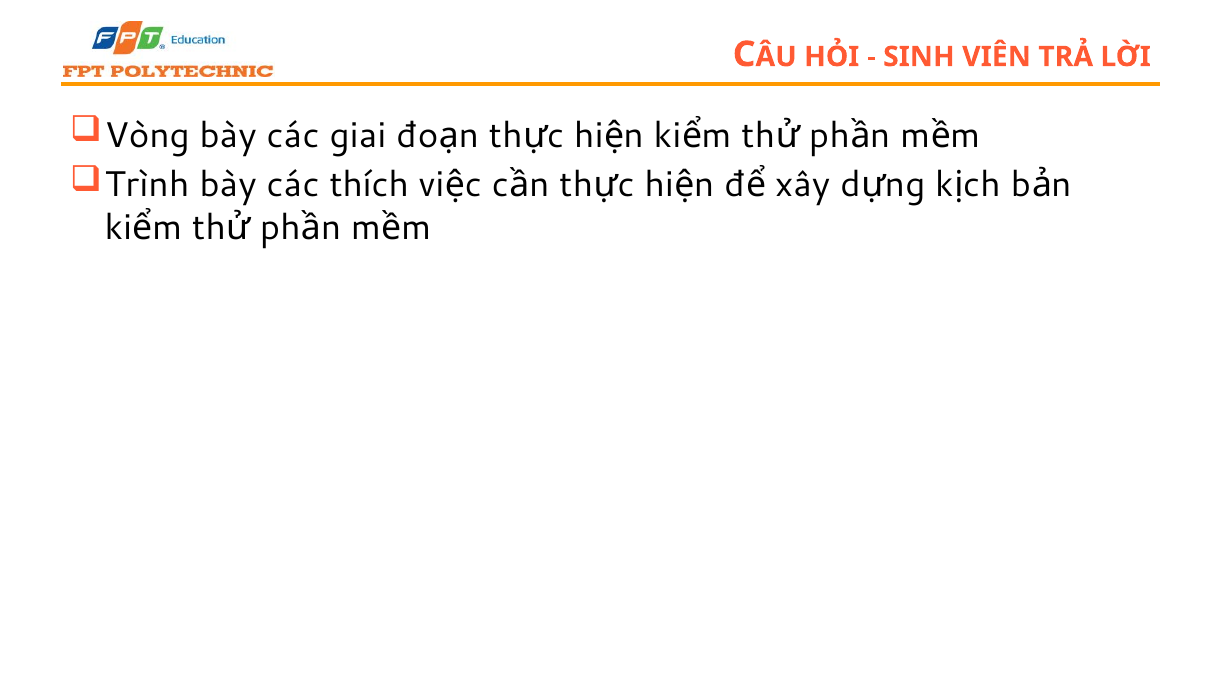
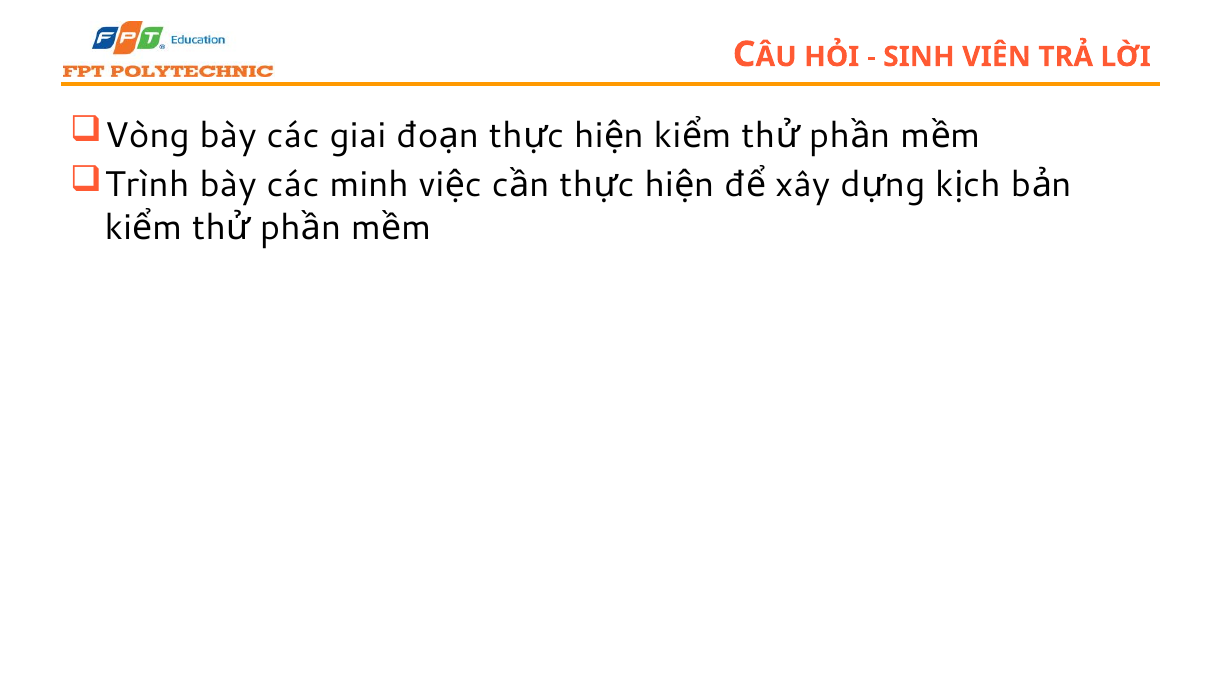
thích: thích -> minh (369, 185)
